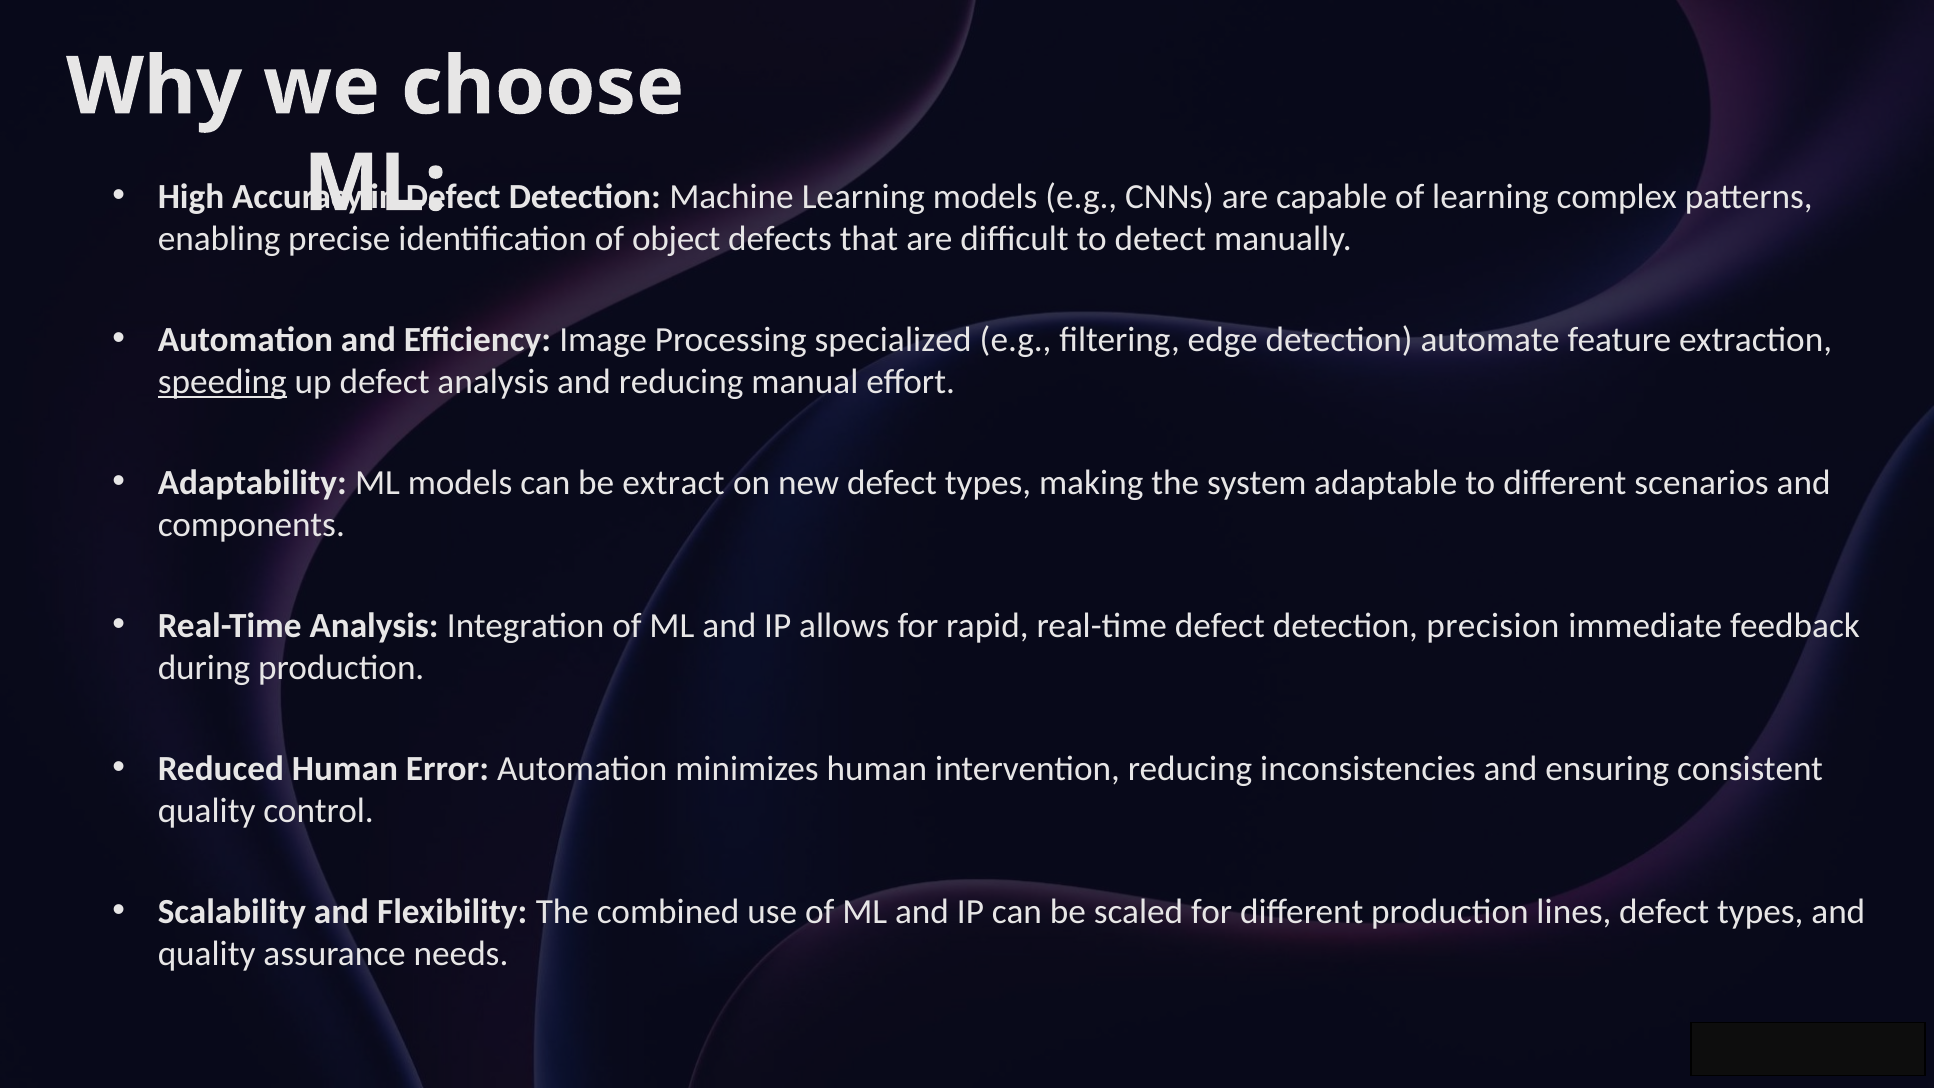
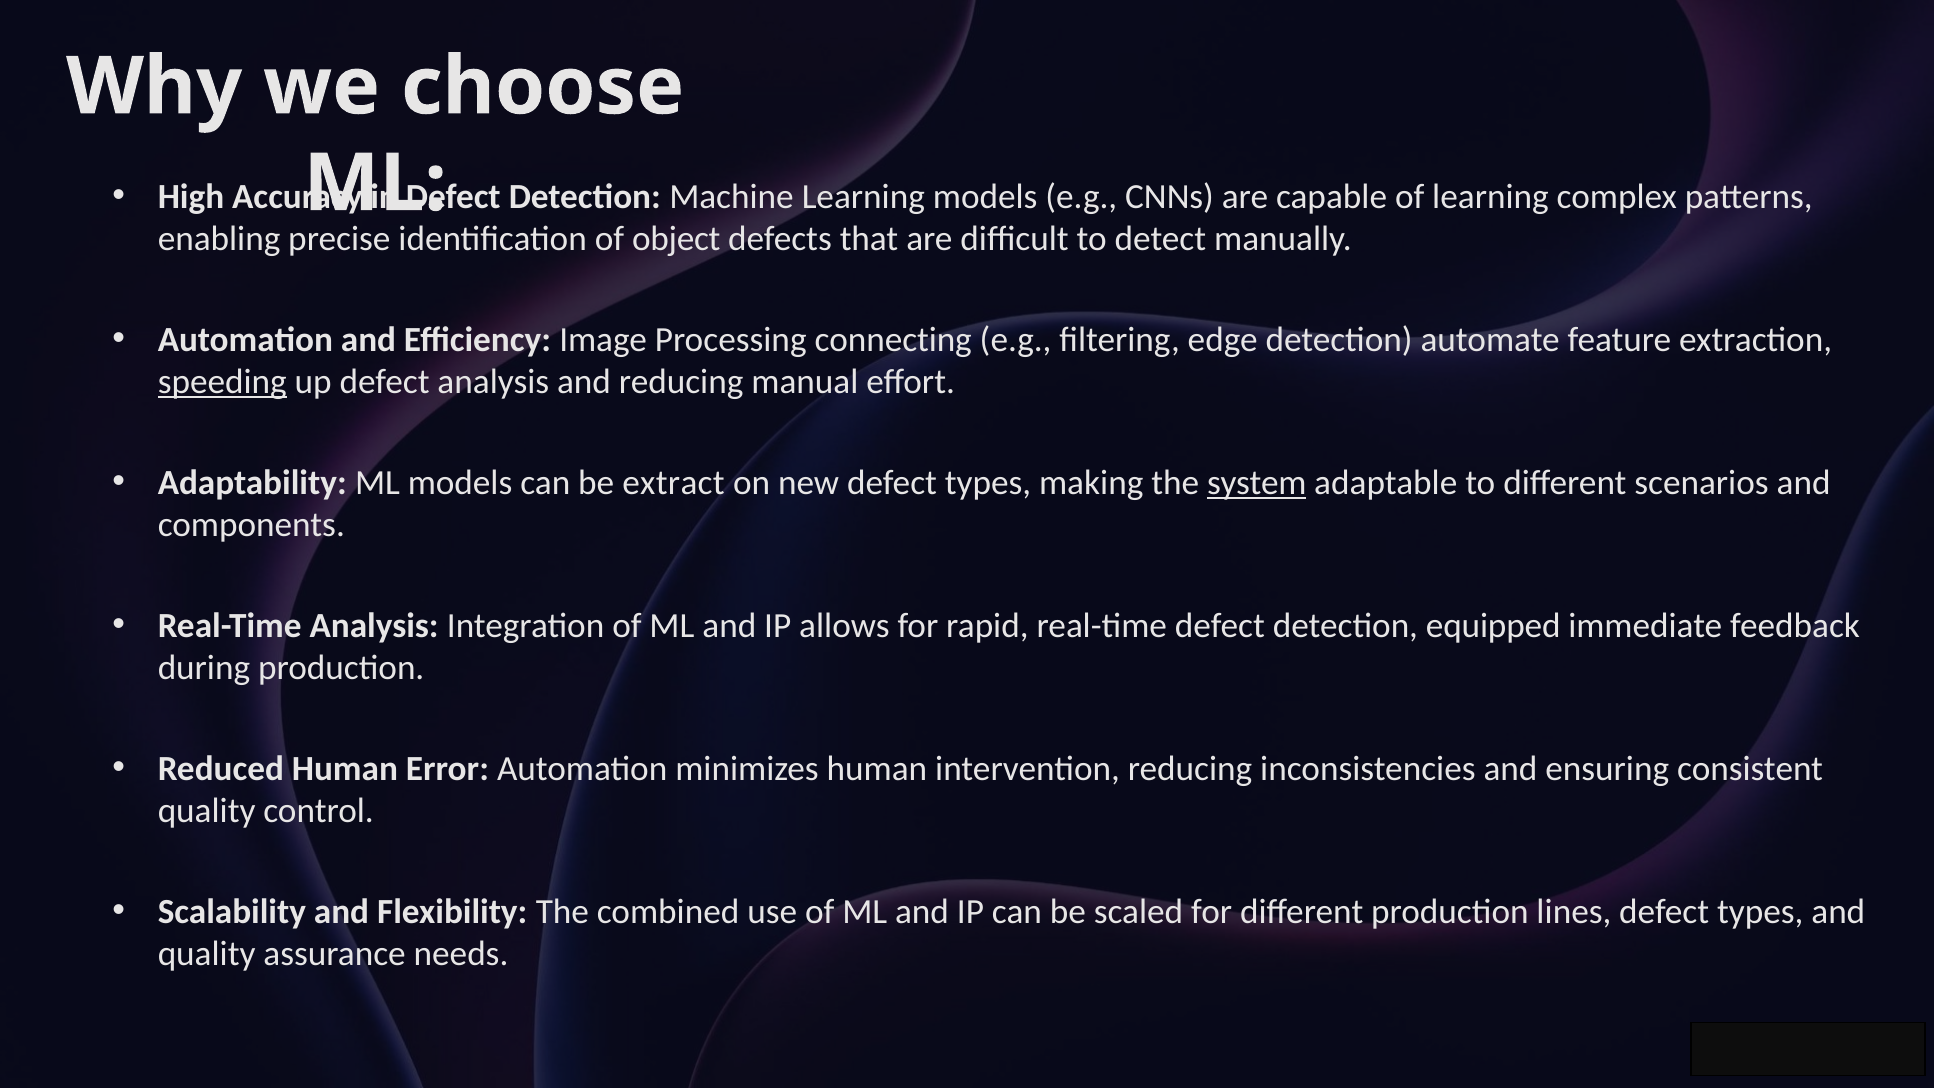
specialized: specialized -> connecting (893, 339)
system underline: none -> present (1257, 482)
precision: precision -> equipped (1493, 625)
